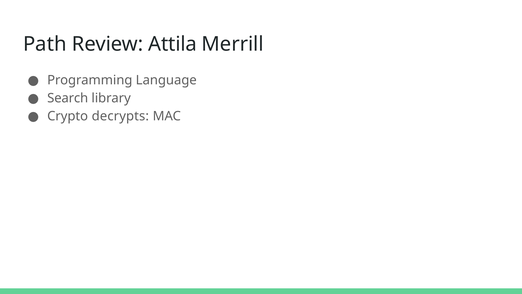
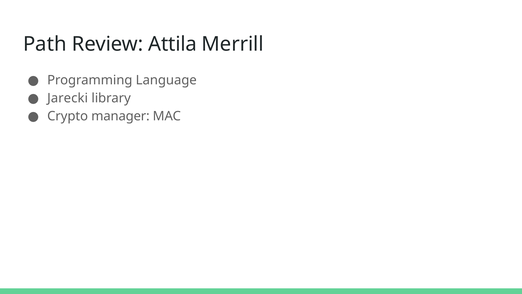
Search: Search -> Jarecki (68, 98)
decrypts: decrypts -> manager (120, 116)
